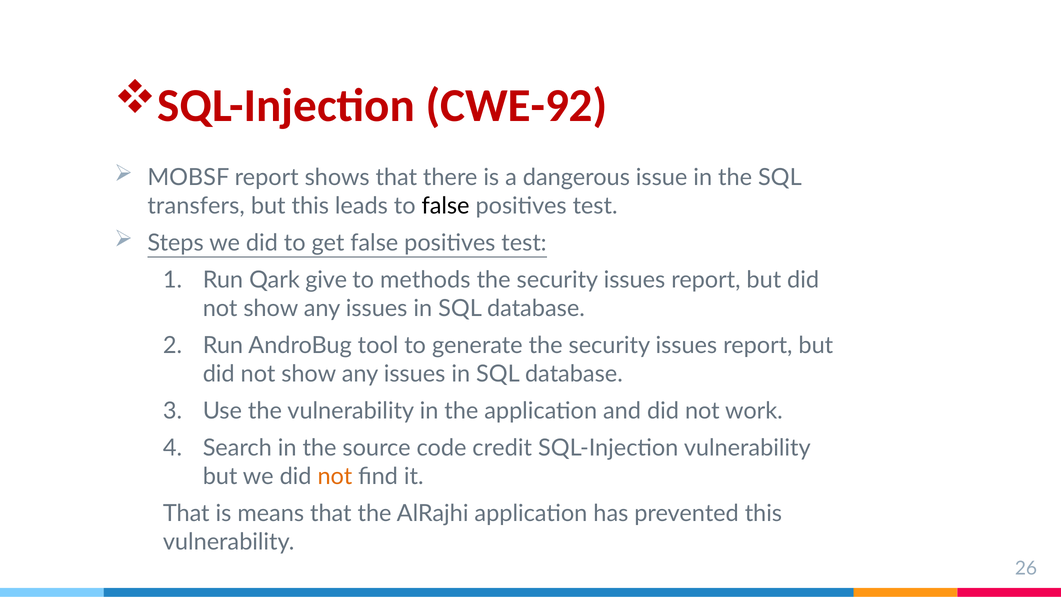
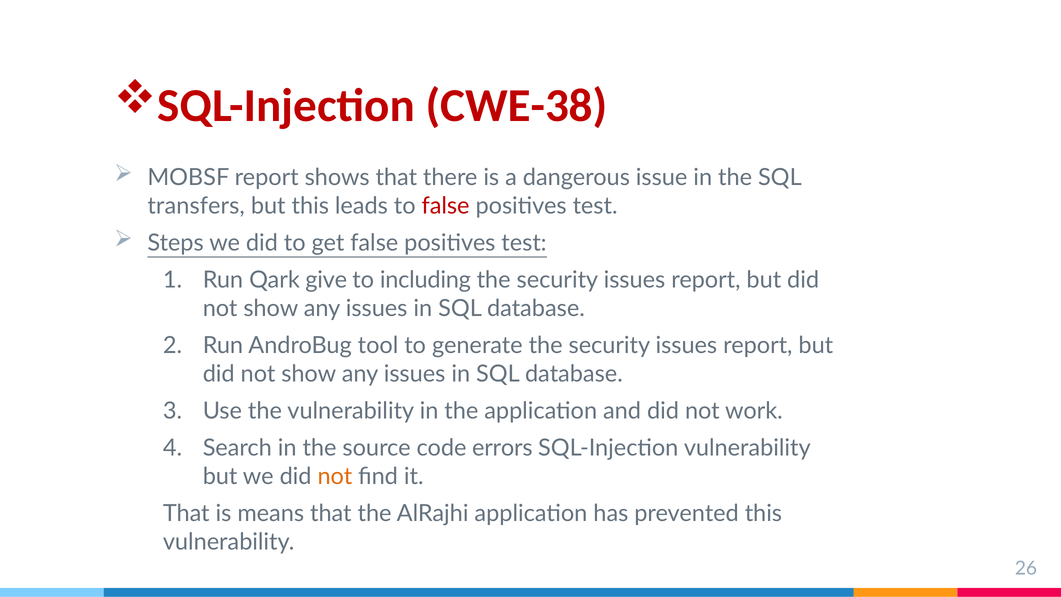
CWE-92: CWE-92 -> CWE-38 (517, 105)
false colour: black -> red (446, 206)
methods: methods -> including (425, 280)
credit: credit -> errors (502, 448)
